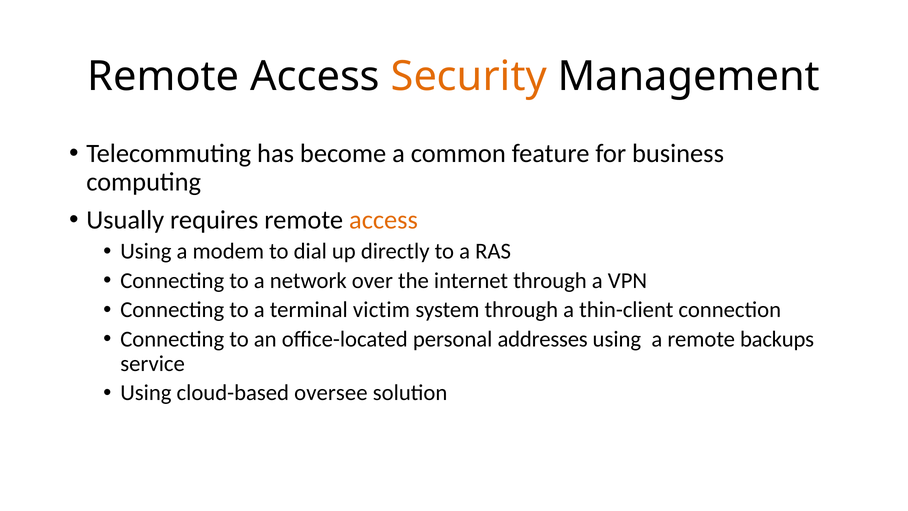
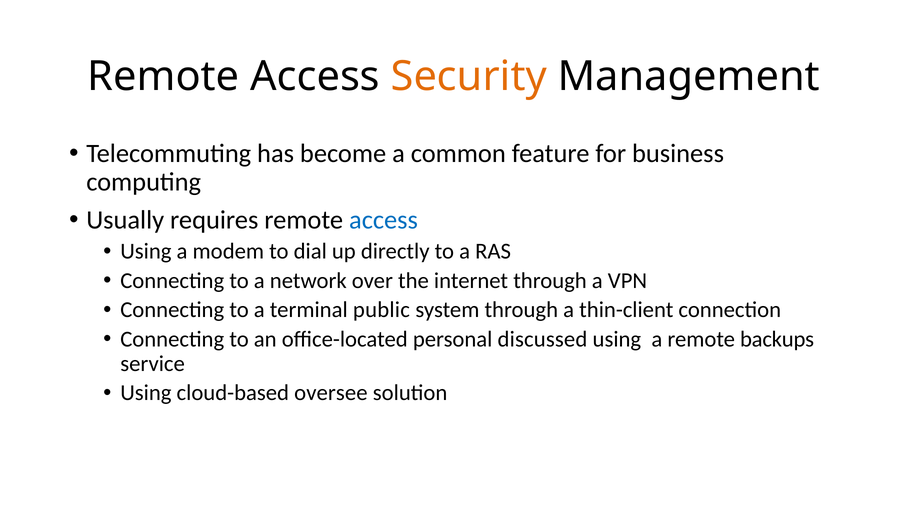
access colour: orange -> blue (384, 220)
victim: victim -> public (381, 310)
addresses: addresses -> discussed (542, 339)
